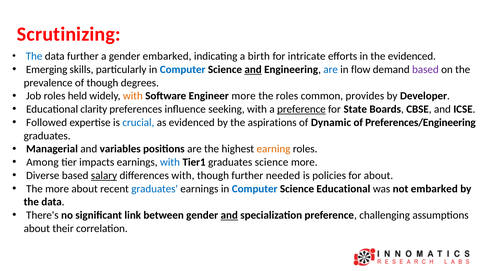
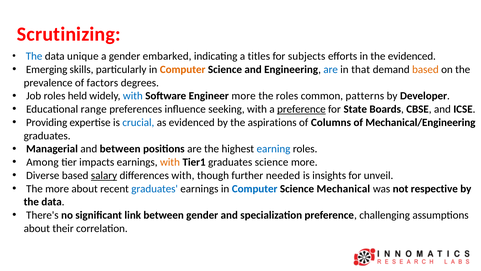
data further: further -> unique (83, 56)
birth: birth -> titles (259, 56)
intricate: intricate -> subjects (307, 56)
Computer colour: blue -> orange (183, 69)
and underline: present -> none (253, 69)
flow: flow -> that (361, 69)
based colour: purple -> orange (425, 69)
of though: though -> factors (102, 83)
with colour: orange -> blue (133, 96)
provides: provides -> patterns (365, 96)
clarity: clarity -> range (94, 109)
Followed: Followed -> Providing (47, 122)
Dynamic: Dynamic -> Columns (331, 122)
Preferences/Engineering: Preferences/Engineering -> Mechanical/Engineering (420, 122)
and variables: variables -> between (120, 149)
earning colour: orange -> blue (274, 149)
with colour: blue -> orange (170, 162)
policies: policies -> insights (329, 175)
for about: about -> unveil (379, 175)
Science Educational: Educational -> Mechanical (343, 188)
not embarked: embarked -> respective (434, 188)
and underline: present -> none (229, 215)
